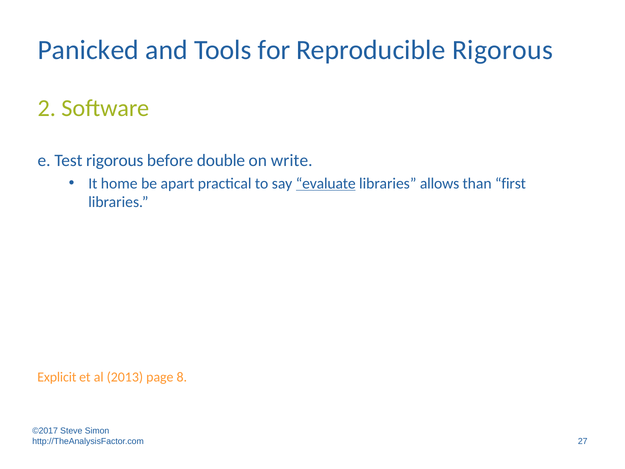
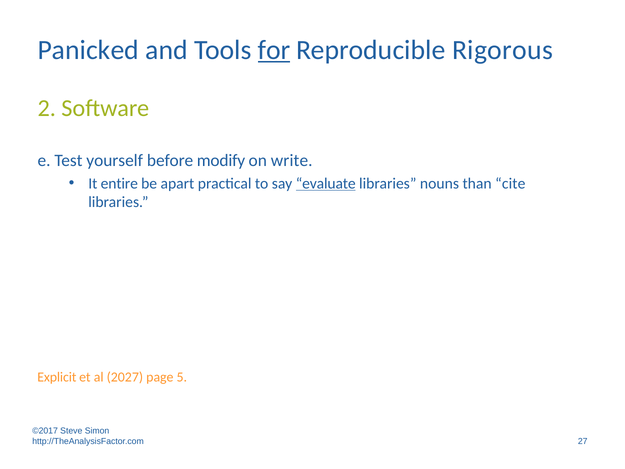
for underline: none -> present (274, 50)
Test rigorous: rigorous -> yourself (115, 161)
double: double -> modify (221, 161)
home: home -> entire (119, 183)
allows: allows -> nouns (439, 183)
first: first -> cite (510, 183)
2013: 2013 -> 2027 (125, 377)
8: 8 -> 5 (182, 377)
